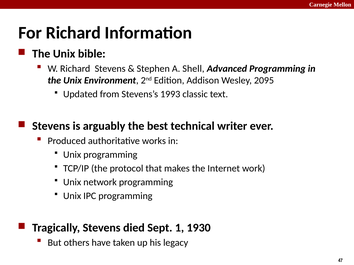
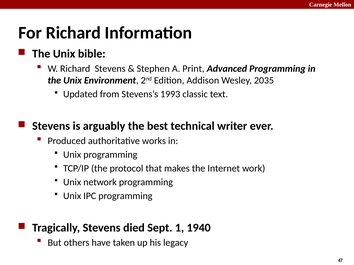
Shell: Shell -> Print (193, 69)
2095: 2095 -> 2035 (264, 81)
1930: 1930 -> 1940 (199, 228)
